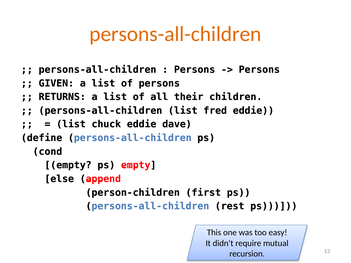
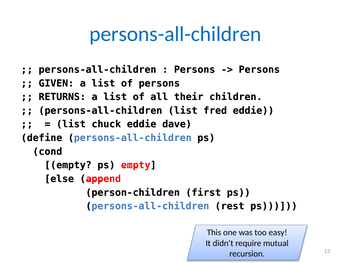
persons-all-children colour: orange -> blue (175, 34)
